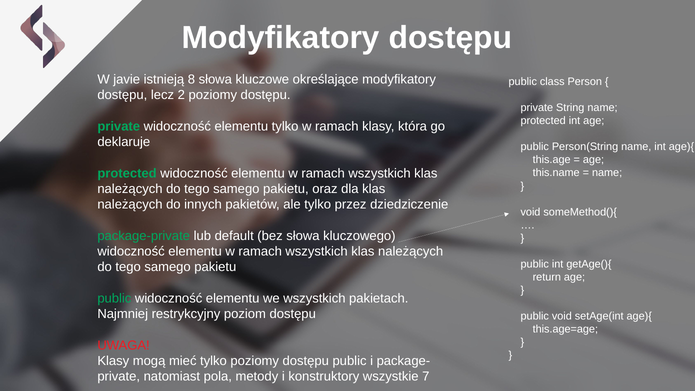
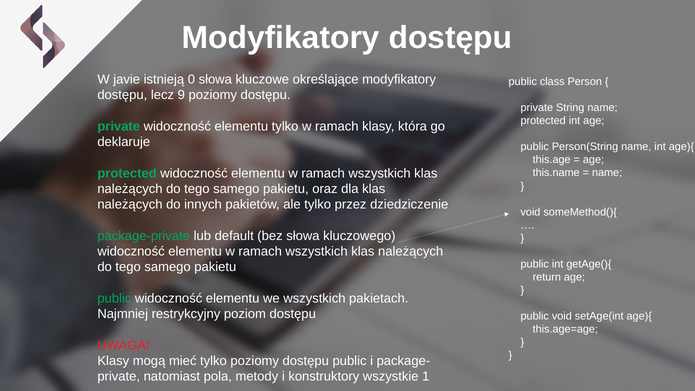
8: 8 -> 0 (191, 79)
2: 2 -> 9 (181, 95)
7: 7 -> 1 (426, 376)
